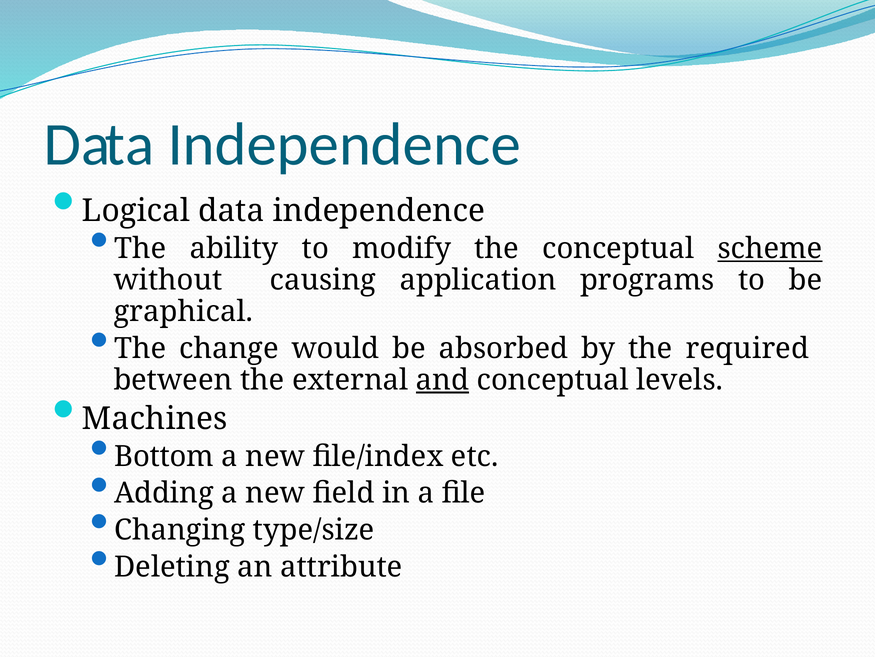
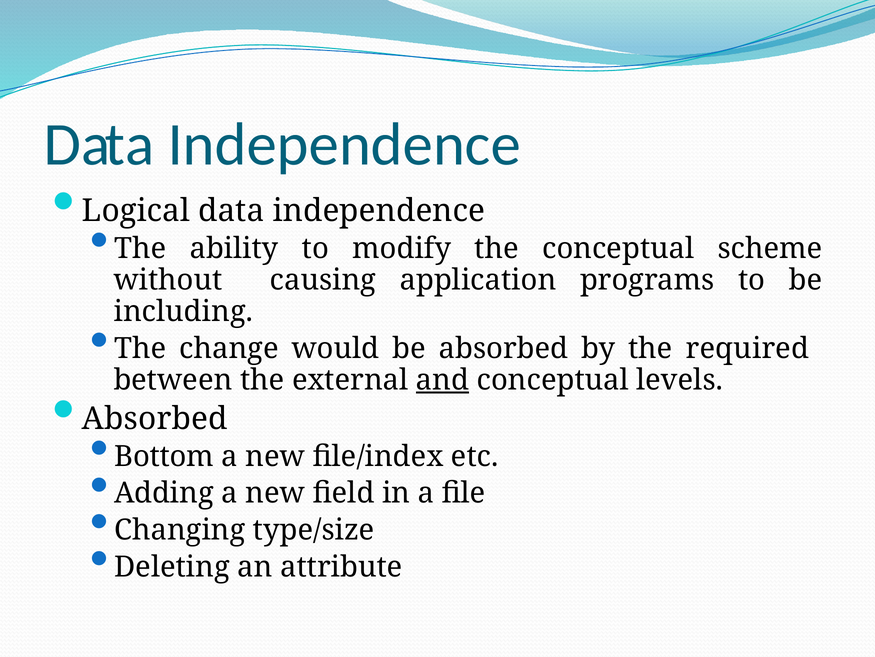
scheme underline: present -> none (770, 248)
graphical: graphical -> including (183, 311)
Machines: Machines -> Absorbed (155, 418)
